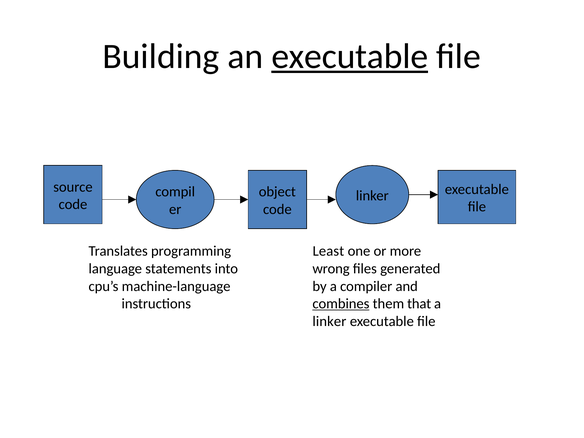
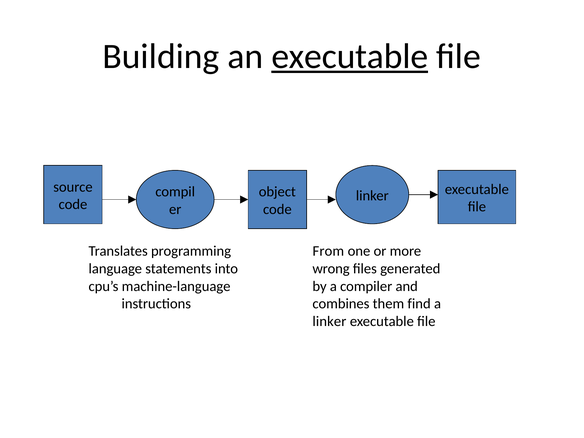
Least: Least -> From (328, 251)
combines underline: present -> none (341, 304)
that: that -> find (419, 304)
